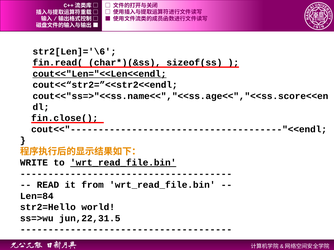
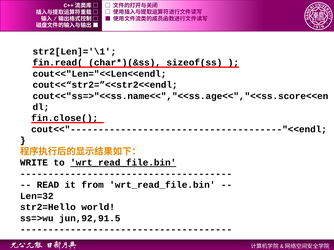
str2[Len]='\6: str2[Len]='\6 -> str2[Len]='\1 (74, 52)
cout<<"Len="<<Len<<endl underline: present -> none (100, 74)
Len=84: Len=84 -> Len=32 (37, 196)
jun,22,31.5: jun,22,31.5 -> jun,92,91.5 (90, 219)
